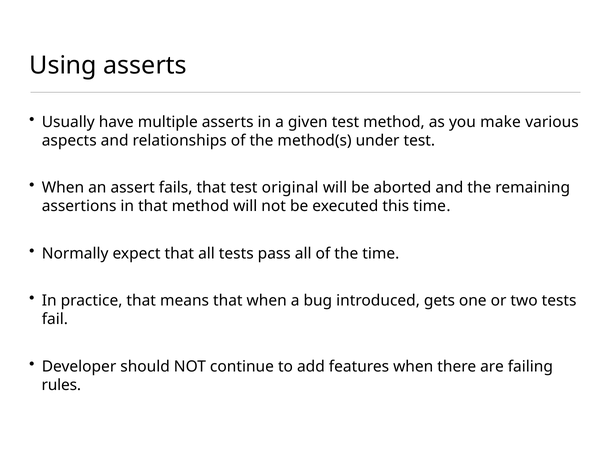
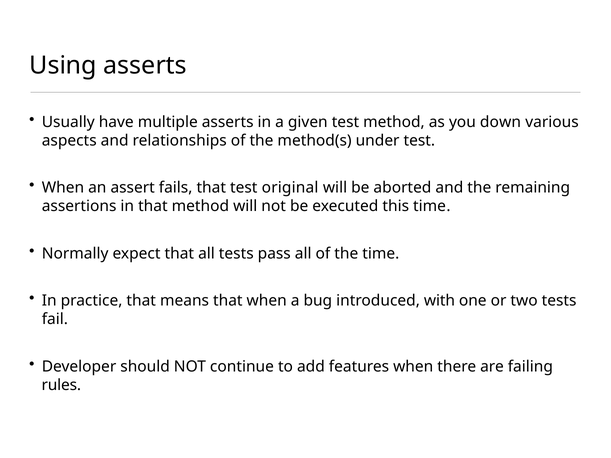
make: make -> down (500, 122)
gets: gets -> with (439, 301)
